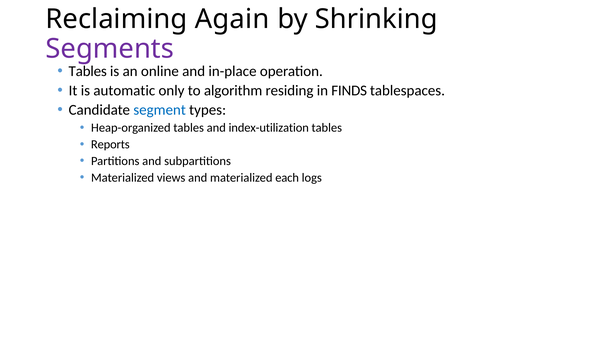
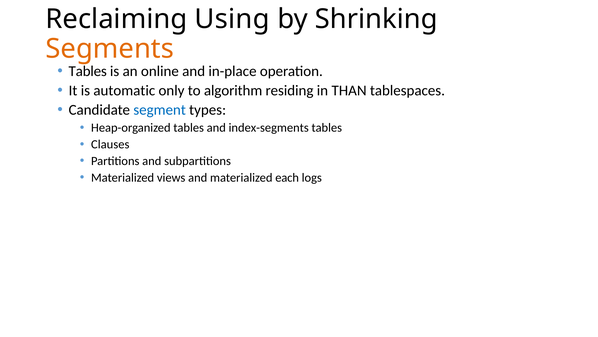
Again: Again -> Using (232, 19)
Segments colour: purple -> orange (110, 49)
FINDS: FINDS -> THAN (349, 90)
index-utilization: index-utilization -> index-segments (269, 128)
Reports: Reports -> Clauses (110, 144)
